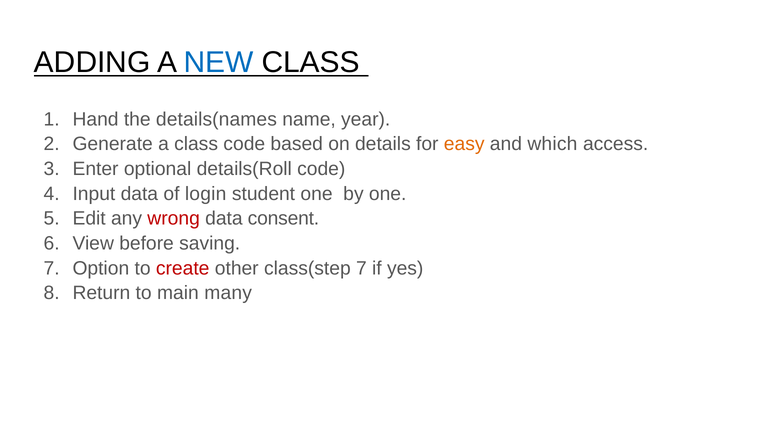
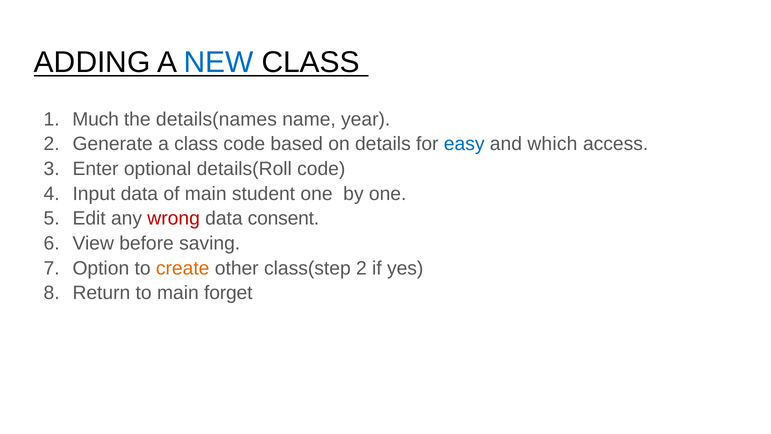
Hand: Hand -> Much (96, 119)
easy colour: orange -> blue (464, 144)
of login: login -> main (206, 194)
create colour: red -> orange (183, 268)
class(step 7: 7 -> 2 (361, 268)
many: many -> forget (228, 293)
